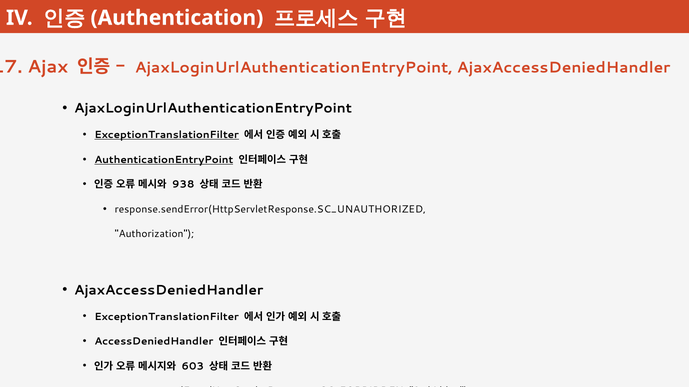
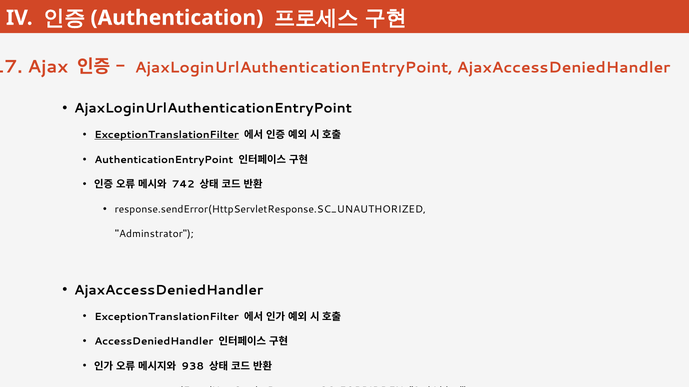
AuthenticationEntryPoint underline: present -> none (164, 160)
938: 938 -> 742 (183, 185)
Authorization: Authorization -> Adminstrator (154, 234)
603: 603 -> 938 (193, 367)
